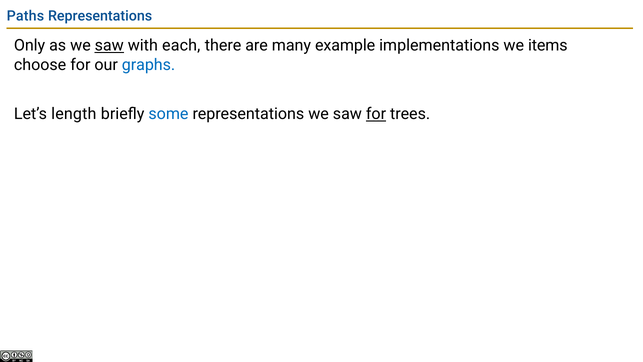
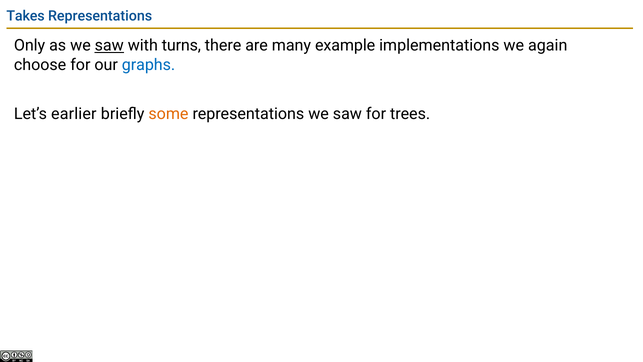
Paths: Paths -> Takes (26, 16)
each: each -> turns (181, 45)
items: items -> again (548, 45)
length: length -> earlier (74, 114)
some colour: blue -> orange (168, 114)
for underline: present -> none (376, 114)
